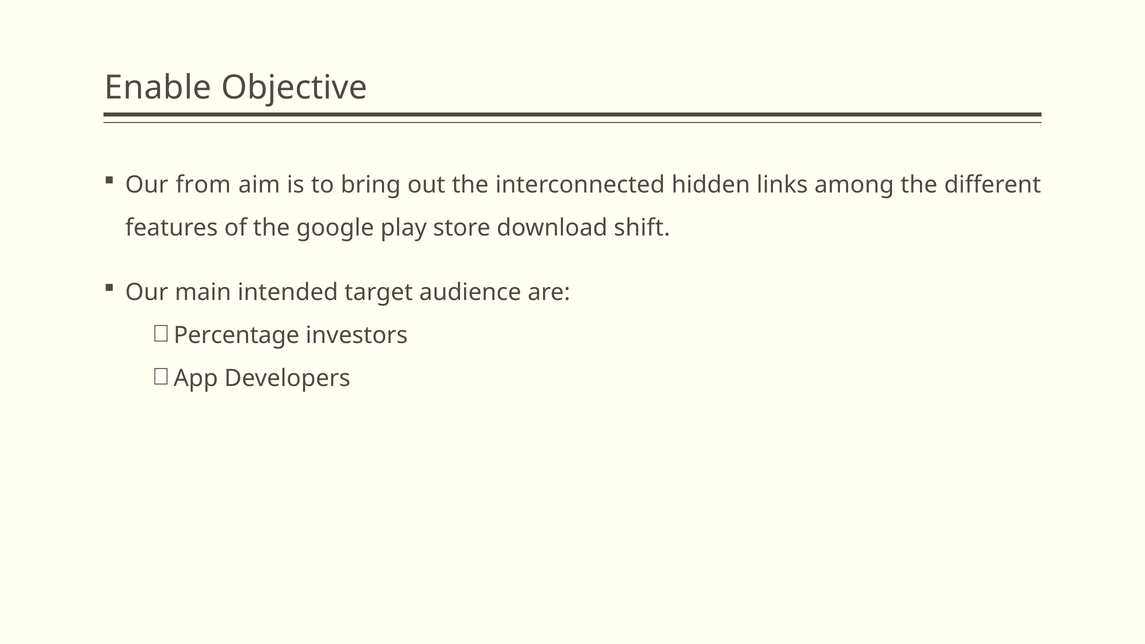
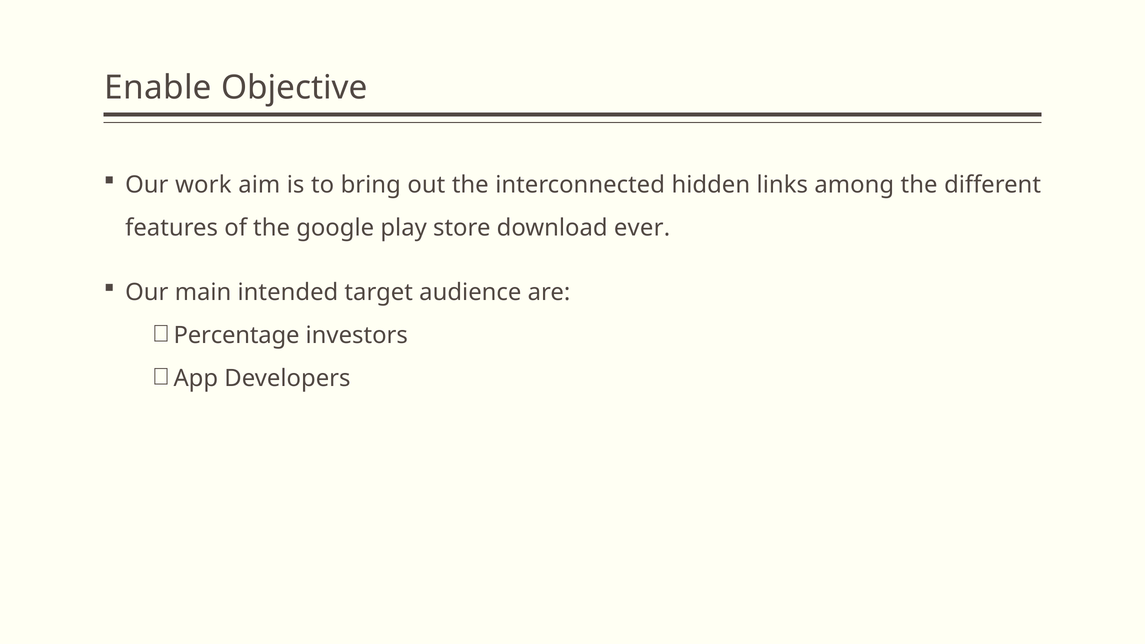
from: from -> work (203, 185)
shift: shift -> ever (642, 228)
